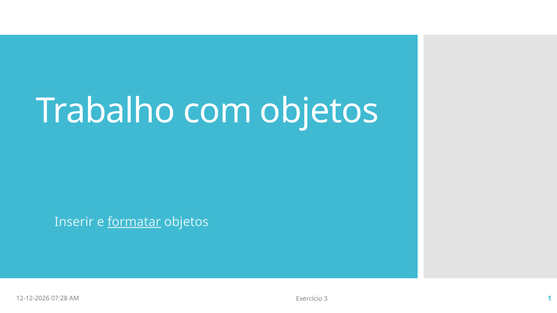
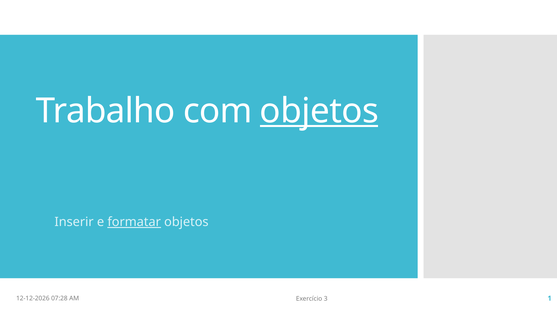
objetos underline: none -> present (319, 111)
